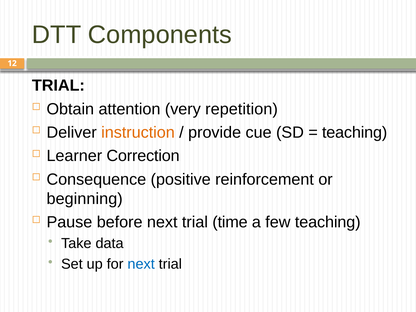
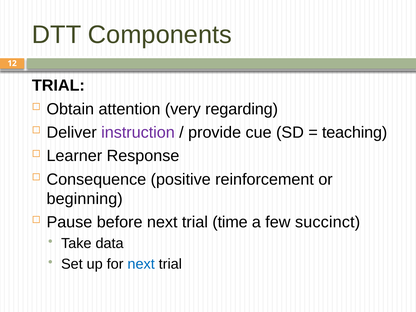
repetition: repetition -> regarding (242, 109)
instruction colour: orange -> purple (138, 132)
Correction: Correction -> Response (143, 156)
few teaching: teaching -> succinct (328, 222)
